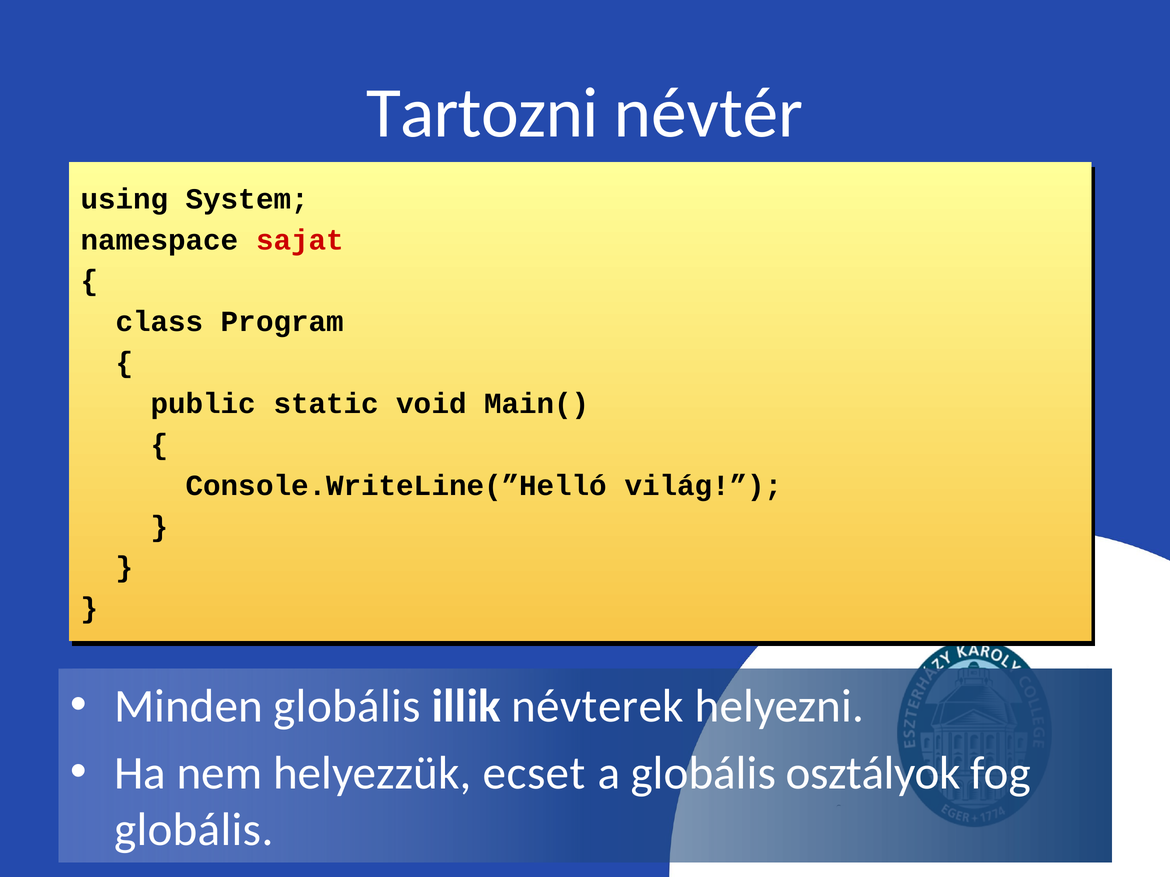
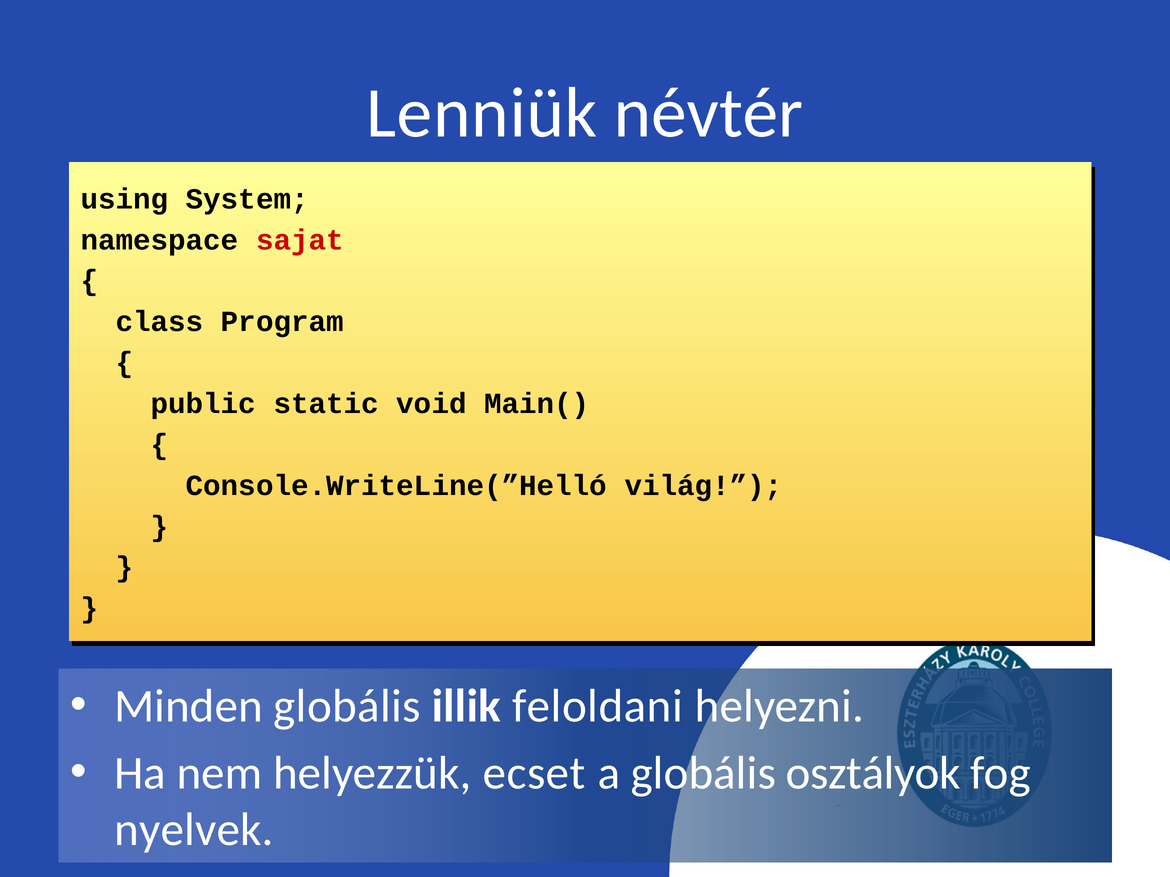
Tartozni: Tartozni -> Lenniük (482, 113)
névterek: névterek -> feloldani (598, 707)
globális: globális -> nyelvek (194, 830)
